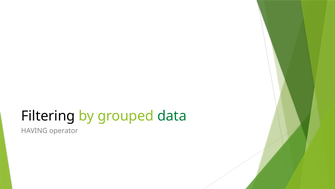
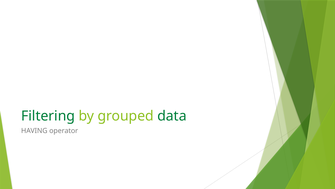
Filtering colour: black -> green (48, 116)
